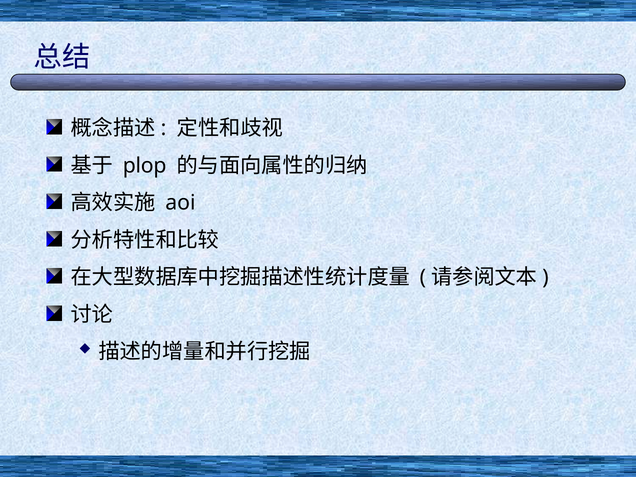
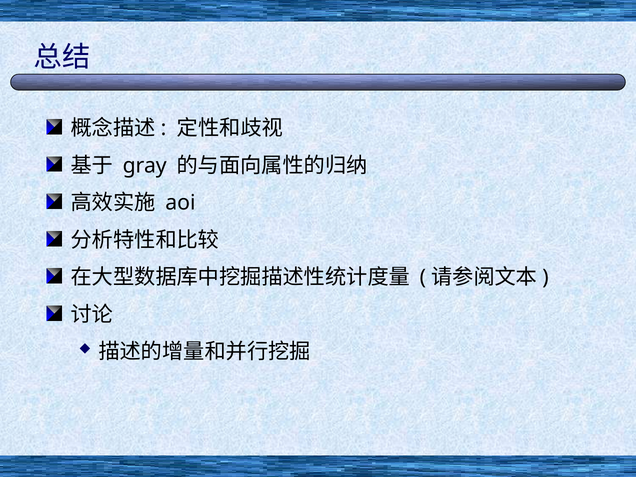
plop: plop -> gray (145, 166)
